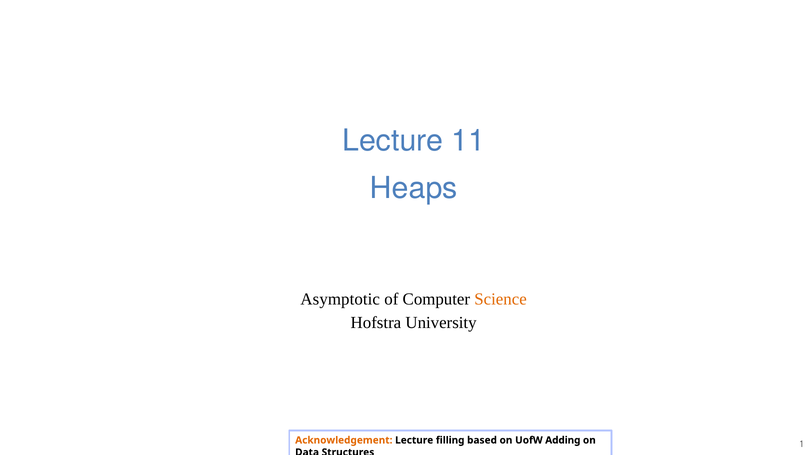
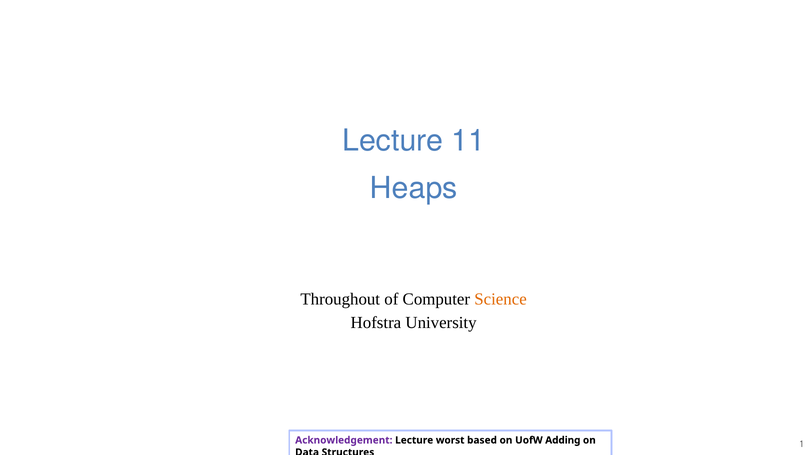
Asymptotic: Asymptotic -> Throughout (340, 299)
Acknowledgement colour: orange -> purple (344, 440)
filling: filling -> worst (450, 440)
